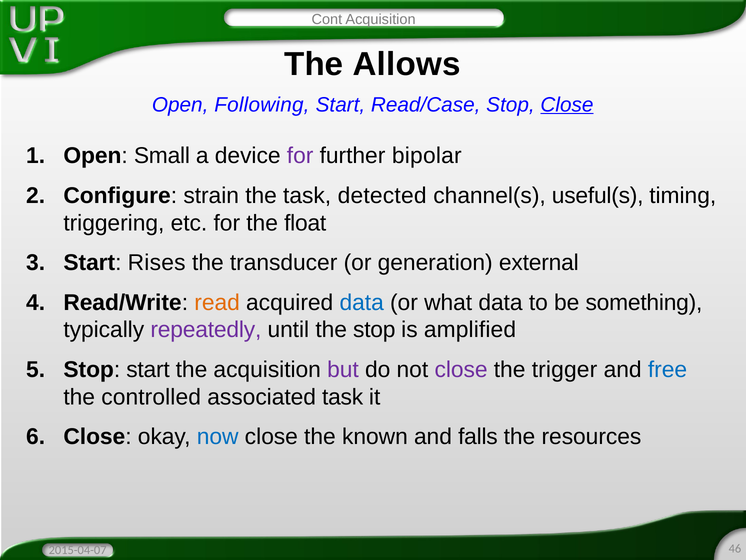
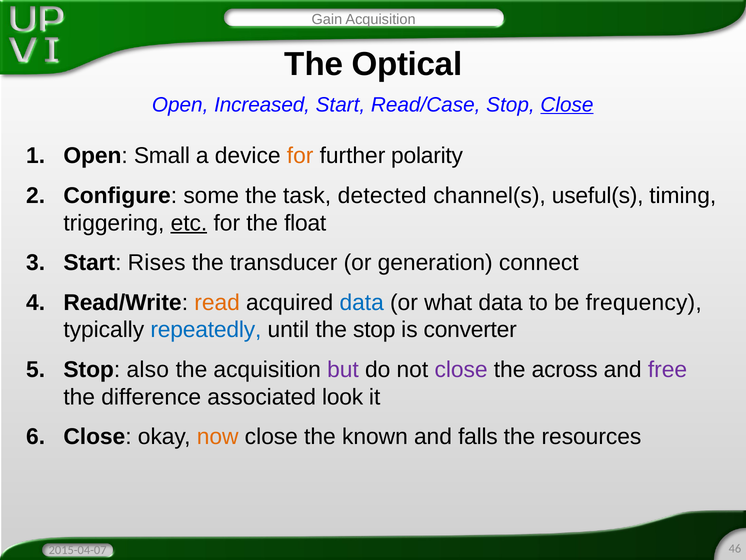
Cont: Cont -> Gain (327, 19)
Allows: Allows -> Optical (407, 64)
Following: Following -> Increased (262, 105)
for colour: purple -> orange (300, 156)
bipolar: bipolar -> polarity (427, 156)
strain: strain -> some (211, 195)
etc underline: none -> present (189, 223)
external: external -> connect (539, 263)
something: something -> frequency (644, 302)
repeatedly colour: purple -> blue (206, 330)
amplified: amplified -> converter (470, 330)
Stop start: start -> also (148, 369)
trigger: trigger -> across (565, 369)
free colour: blue -> purple (667, 369)
controlled: controlled -> difference (151, 397)
associated task: task -> look (343, 397)
now colour: blue -> orange (218, 436)
